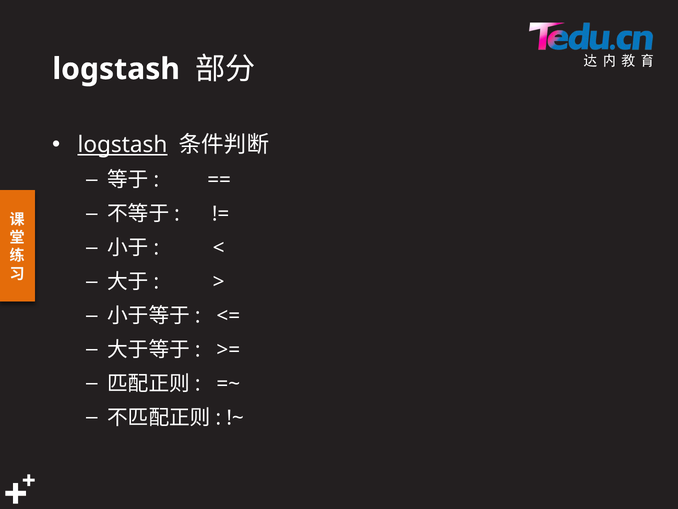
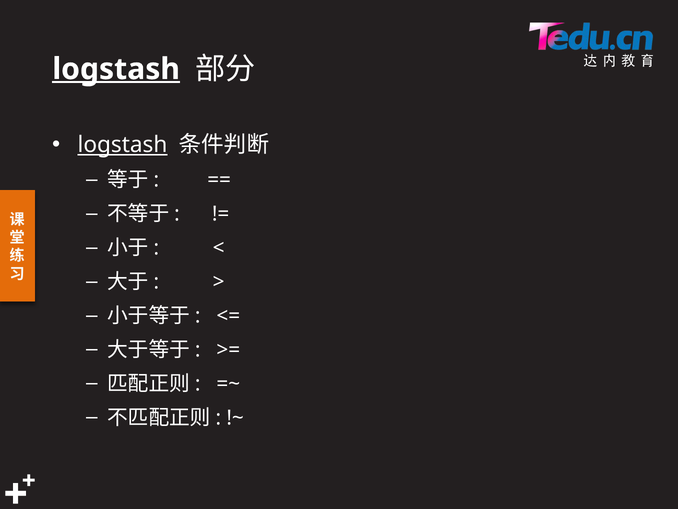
logstash underline: none -> present (116, 69)
